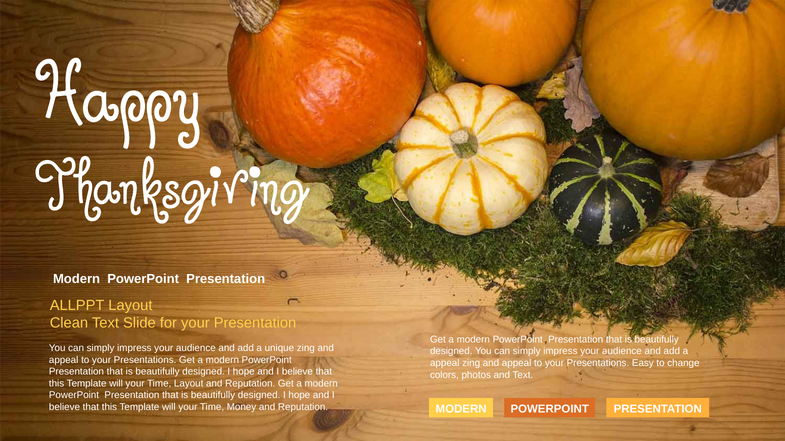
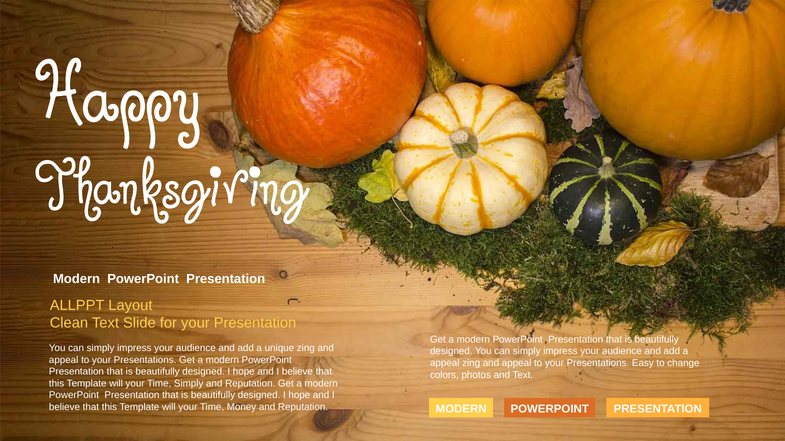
Time Layout: Layout -> Simply (189, 384)
